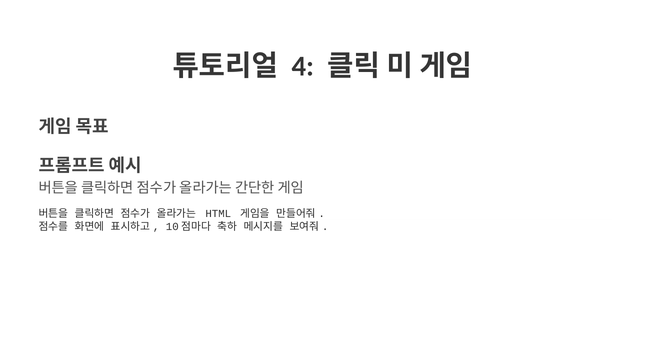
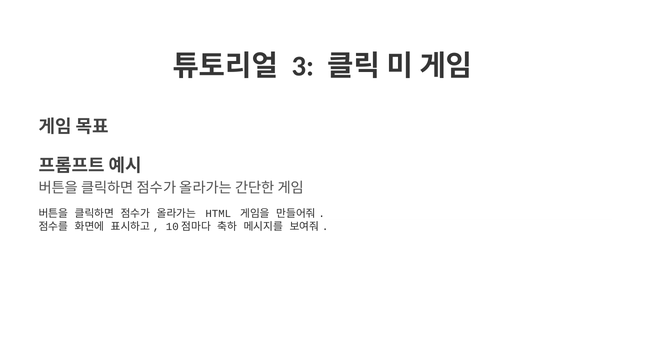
4: 4 -> 3 (303, 66)
